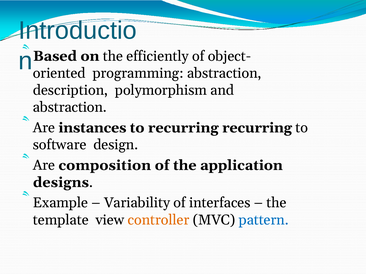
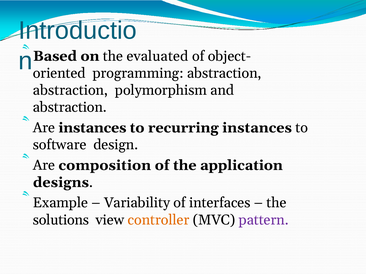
efficiently: efficiently -> evaluated (157, 56)
description: description -> abstraction (70, 90)
recurring recurring: recurring -> instances (257, 128)
template: template -> solutions (61, 220)
pattern colour: blue -> purple (264, 220)
